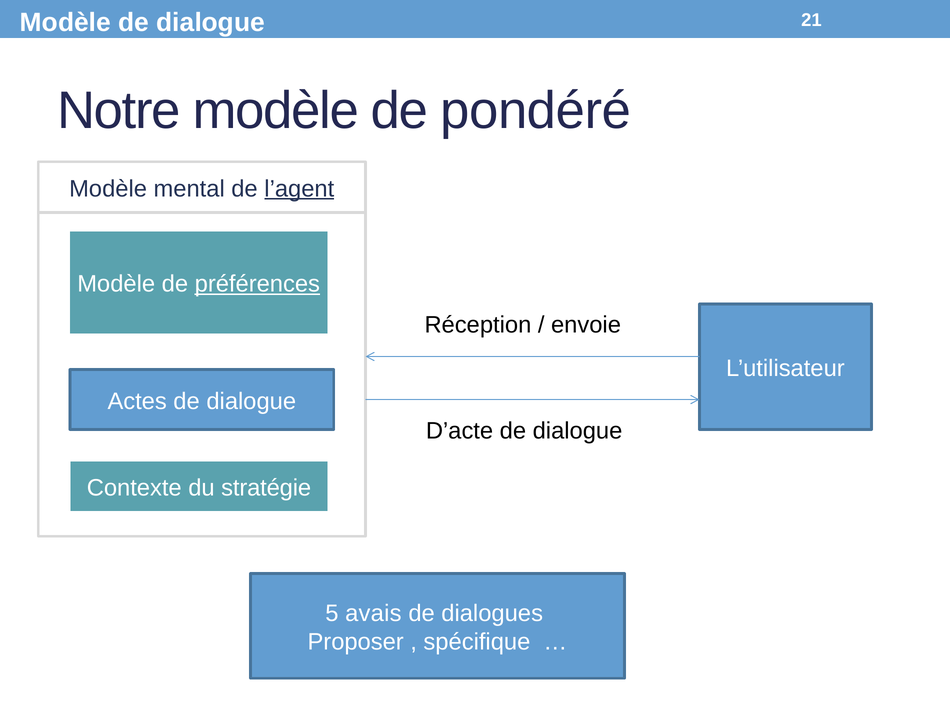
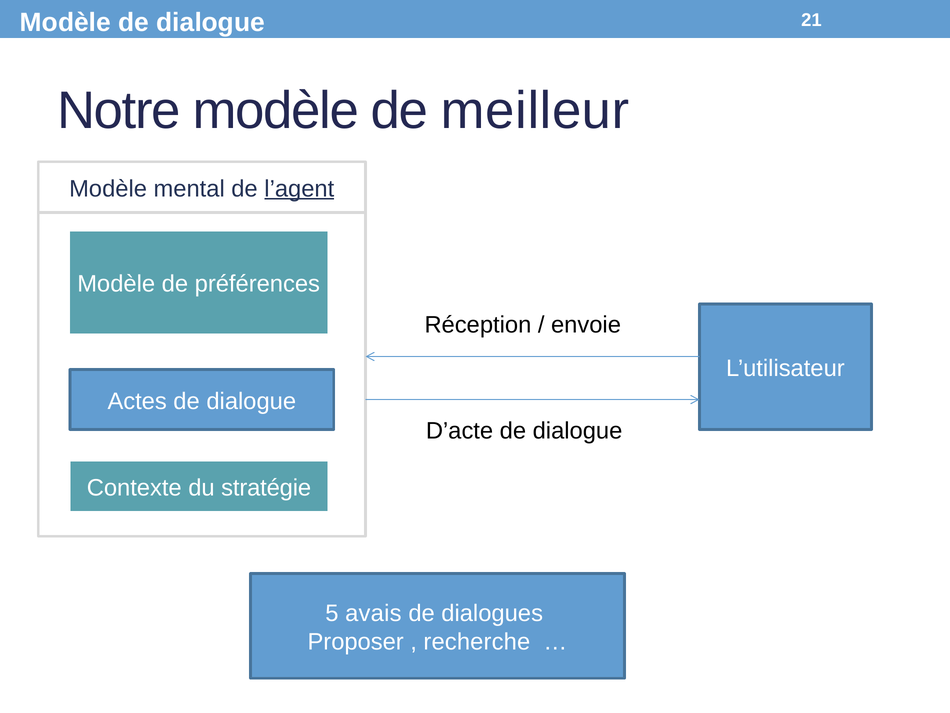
pondéré: pondéré -> meilleur (535, 111)
préférences underline: present -> none (257, 284)
spécifique: spécifique -> recherche (477, 641)
